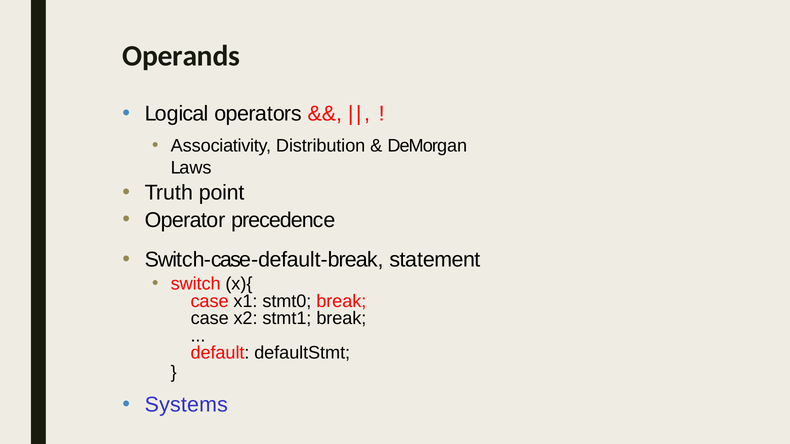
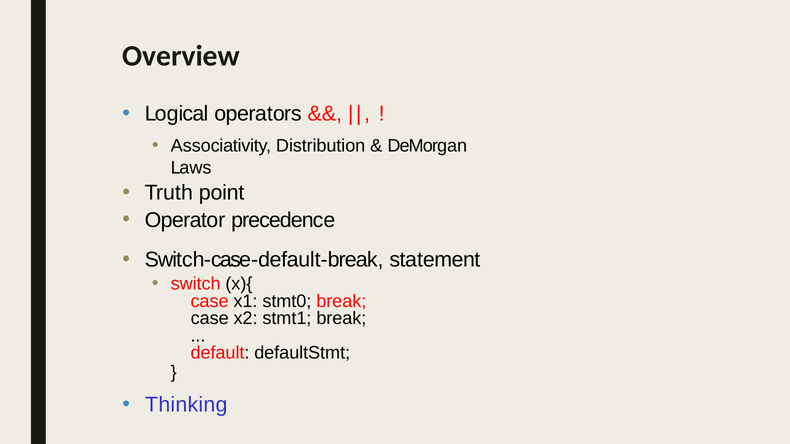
Operands: Operands -> Overview (181, 56)
Systems: Systems -> Thinking (186, 405)
